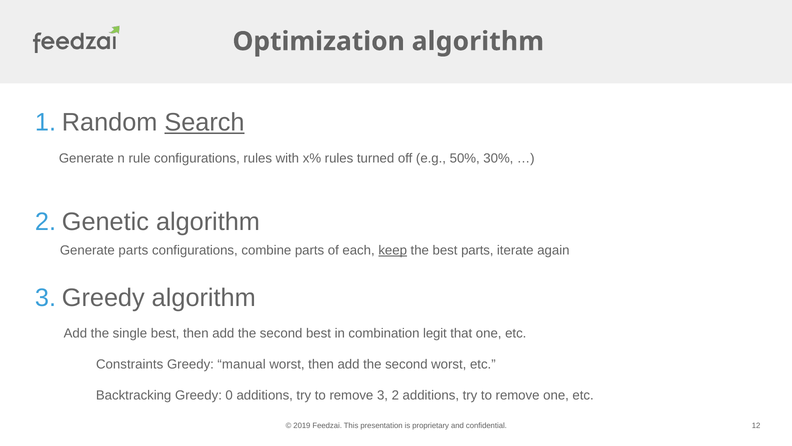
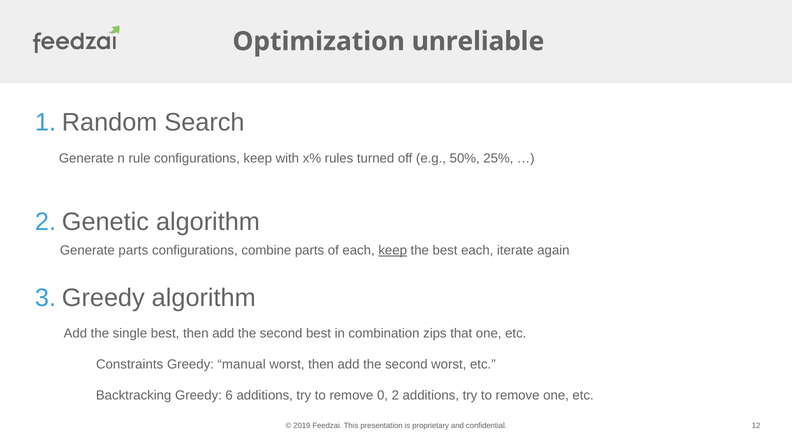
Optimization algorithm: algorithm -> unreliable (478, 41)
Search underline: present -> none (205, 122)
configurations rules: rules -> keep (258, 158)
30%: 30% -> 25% (498, 158)
best parts: parts -> each (477, 250)
legit: legit -> zips (435, 333)
0: 0 -> 6 (229, 395)
3: 3 -> 0 (383, 395)
